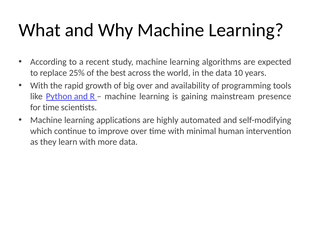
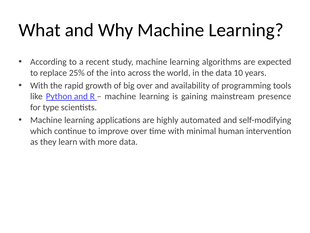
best: best -> into (118, 73)
for time: time -> type (51, 107)
